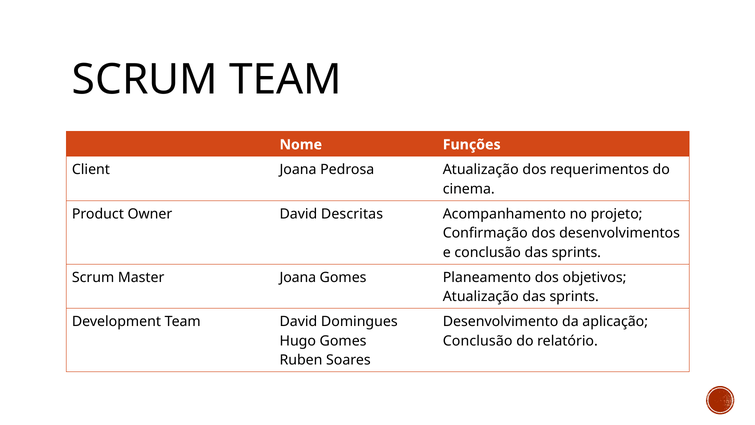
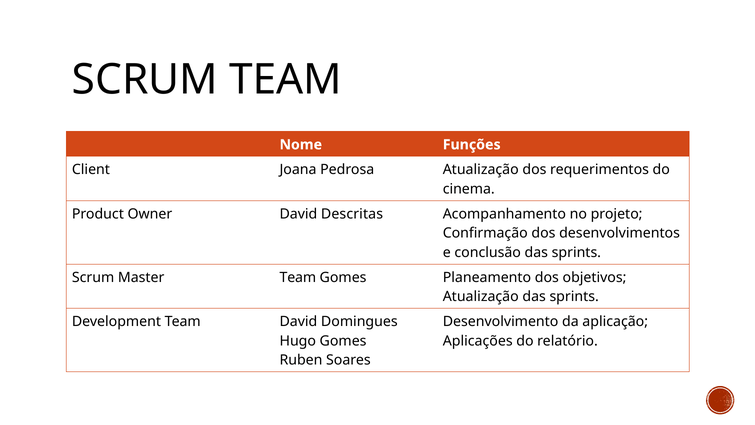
Master Joana: Joana -> Team (298, 277)
Conclusão: Conclusão -> Aplicações (478, 341)
